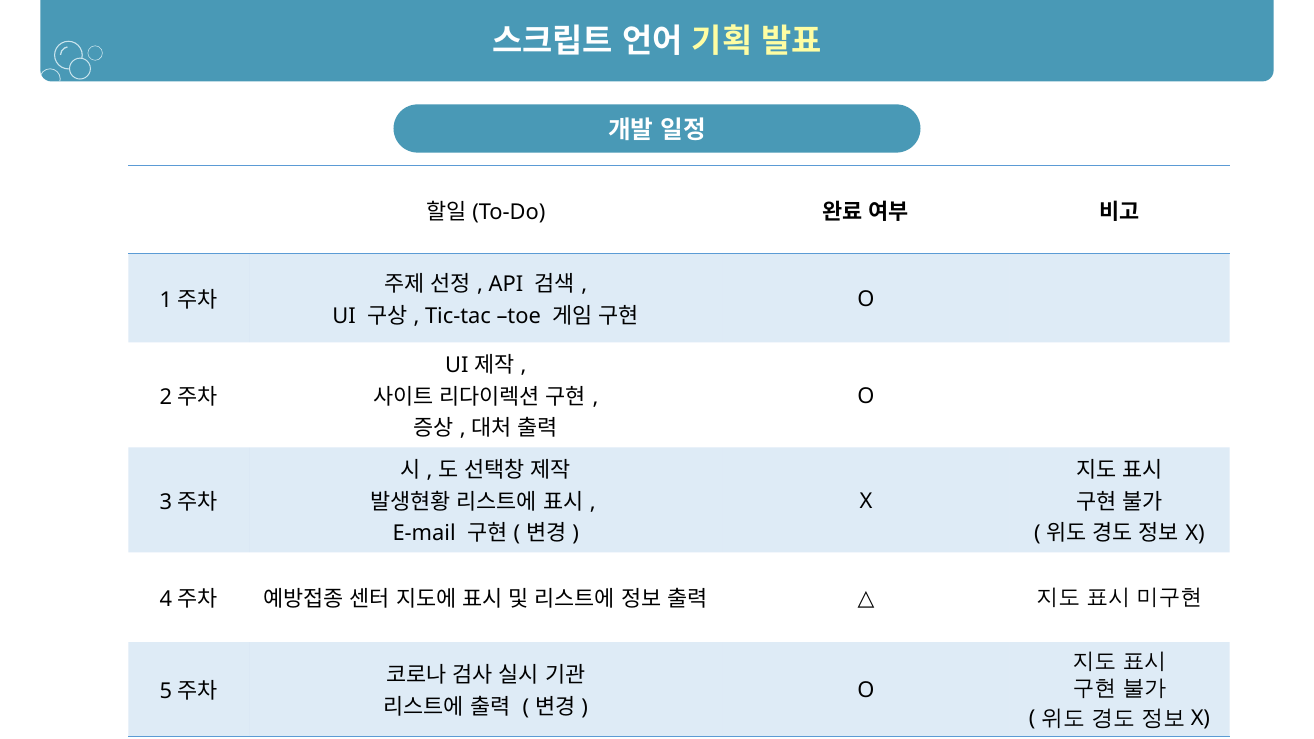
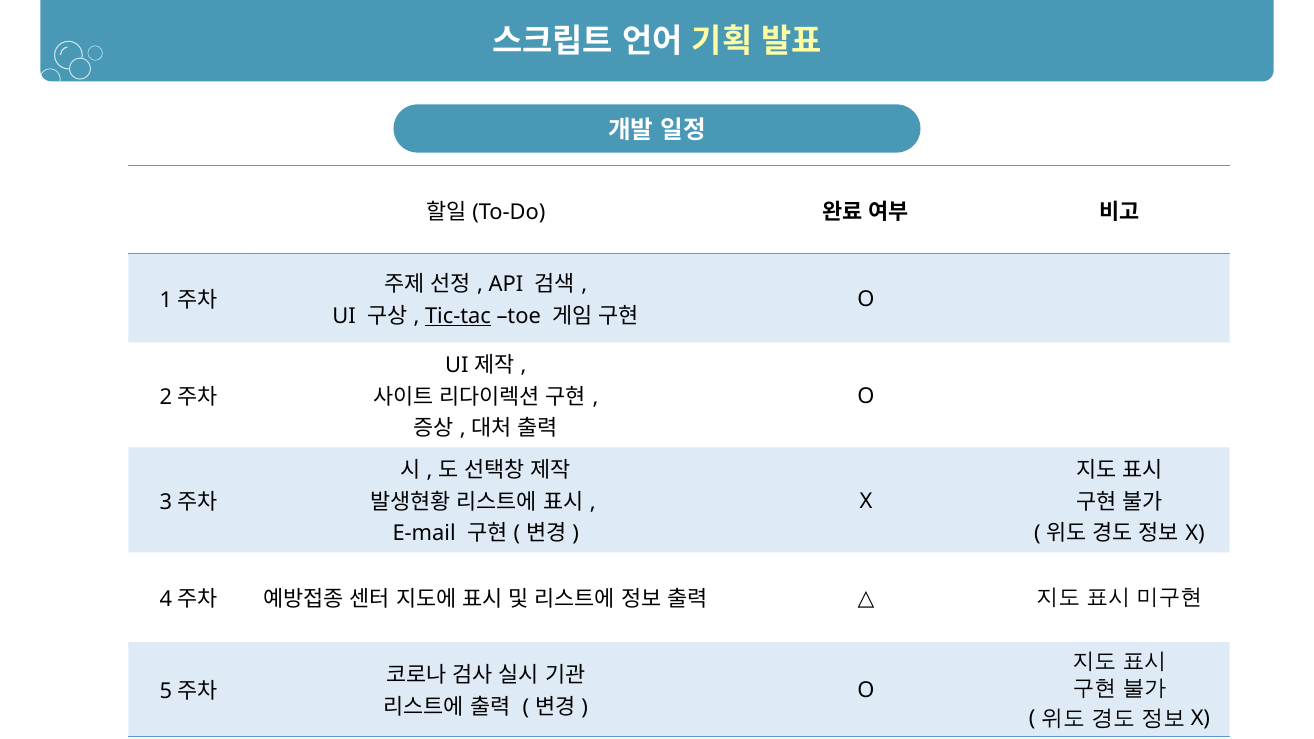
Tic-tac underline: none -> present (458, 316)
